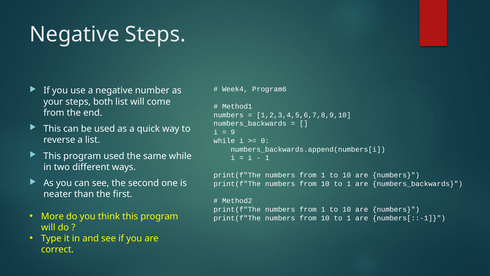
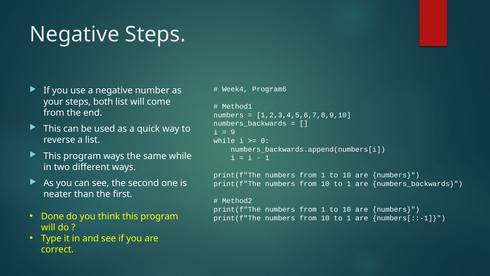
program used: used -> ways (114, 156)
More: More -> Done (52, 216)
